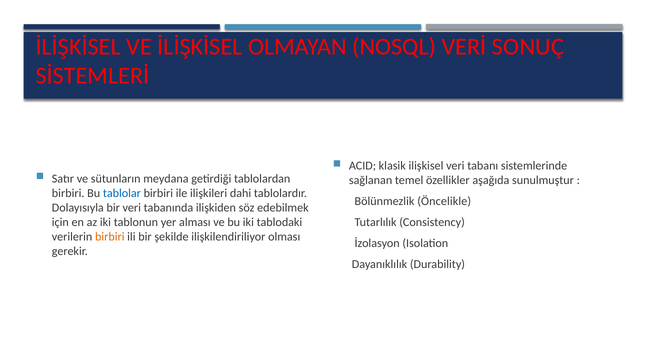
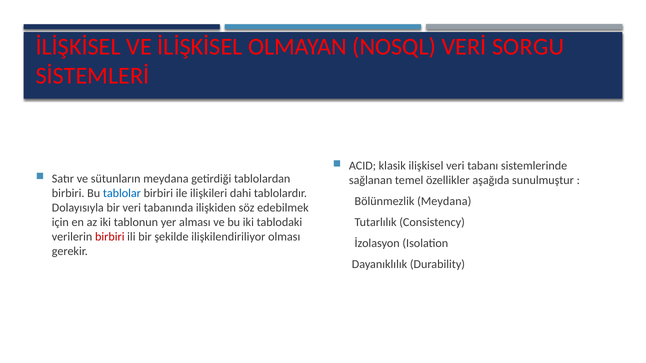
SONUÇ: SONUÇ -> SORGU (528, 47)
Bölünmezlik Öncelikle: Öncelikle -> Meydana (444, 201)
birbiri colour: orange -> red (110, 237)
